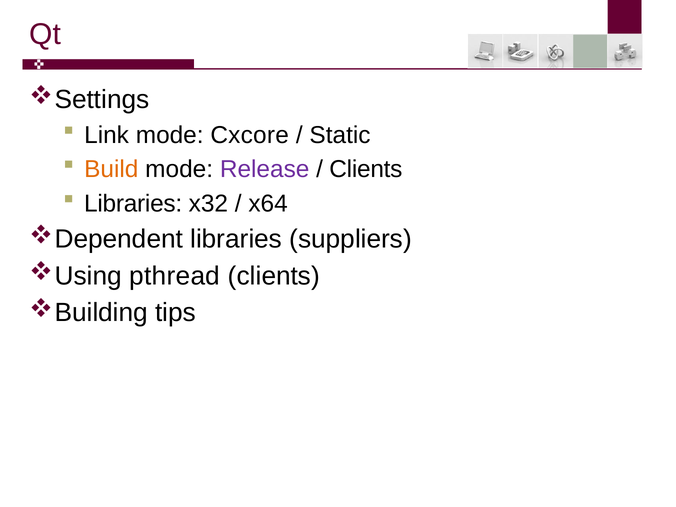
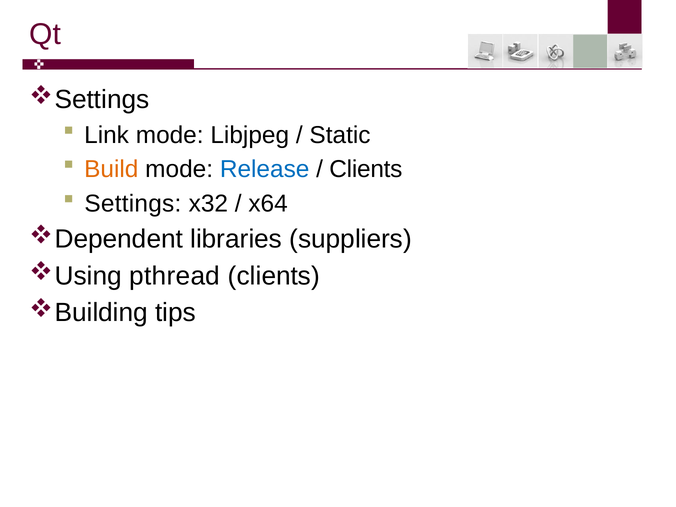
Cxcore: Cxcore -> Libjpeg (250, 135)
Release colour: purple -> blue (265, 169)
Libraries: Libraries -> Settings (133, 203)
